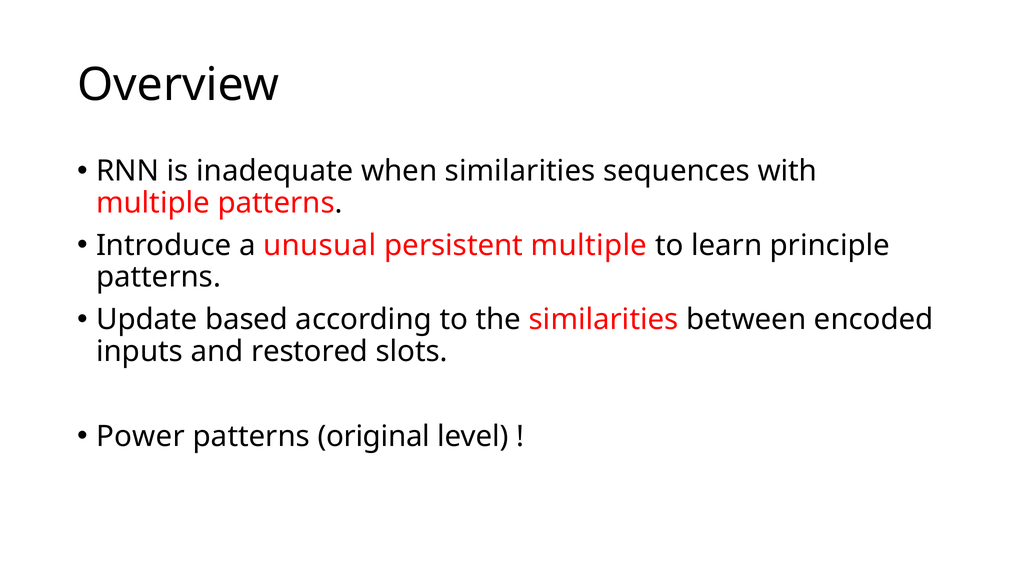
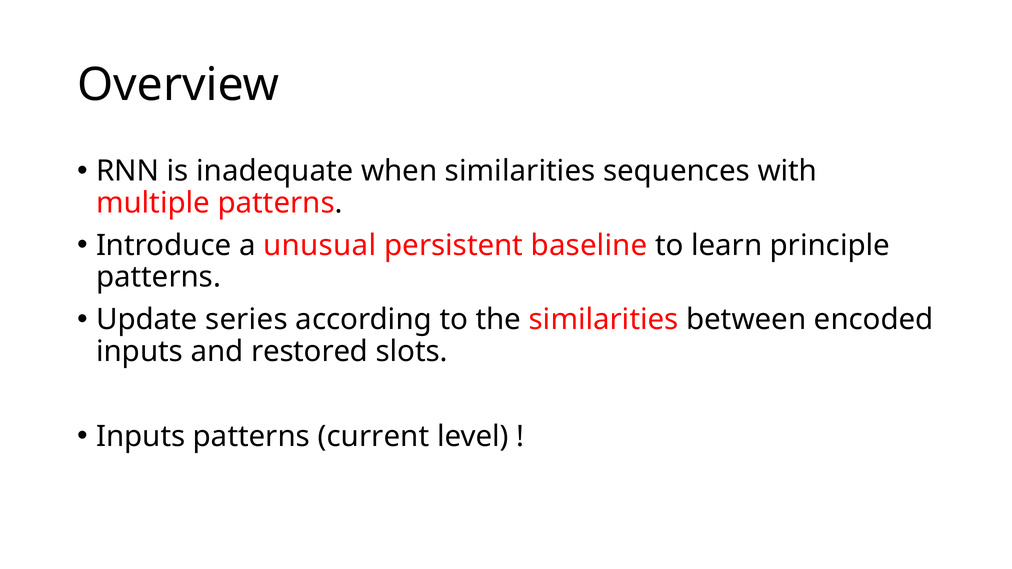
persistent multiple: multiple -> baseline (589, 245)
based: based -> series (246, 320)
Power: Power -> Inputs (141, 436)
original: original -> current (374, 436)
